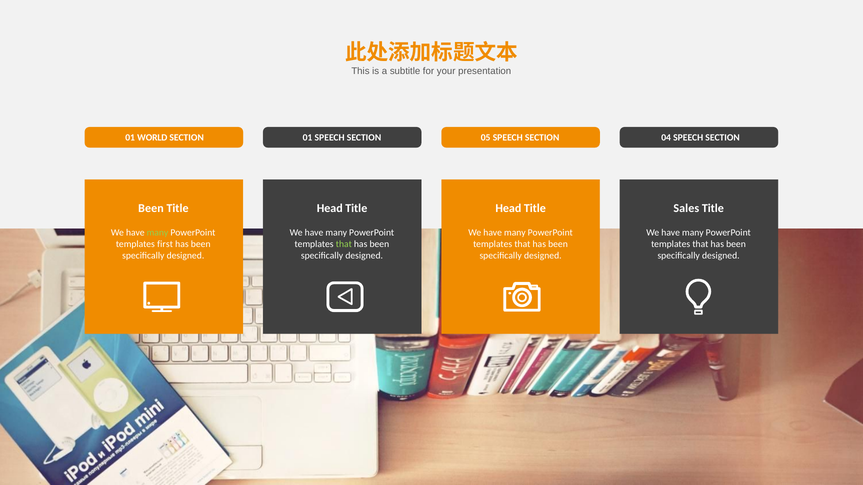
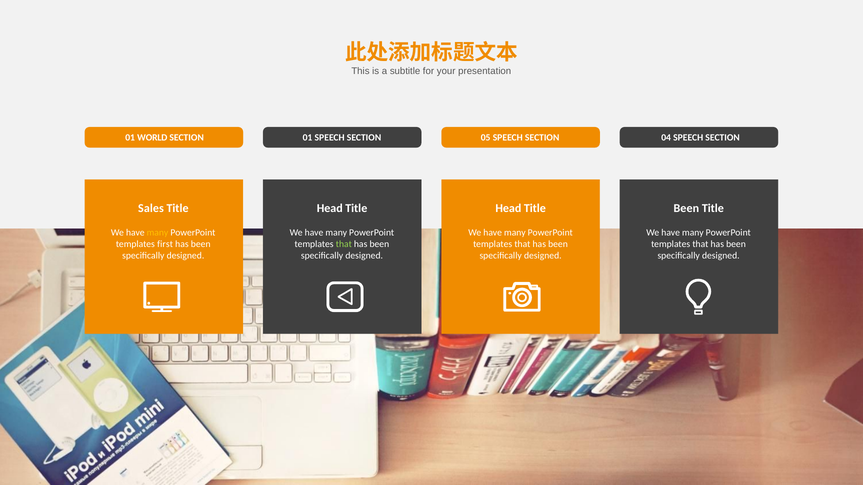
Been: Been -> Sales (151, 208)
Sales: Sales -> Been (686, 208)
many colour: light green -> yellow (157, 233)
